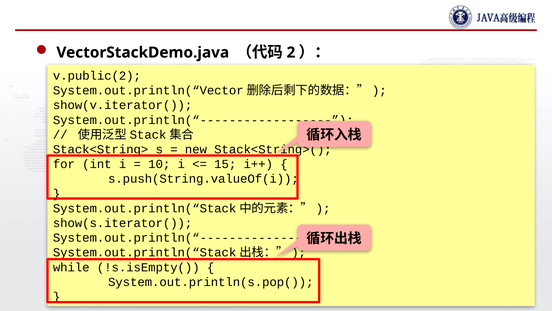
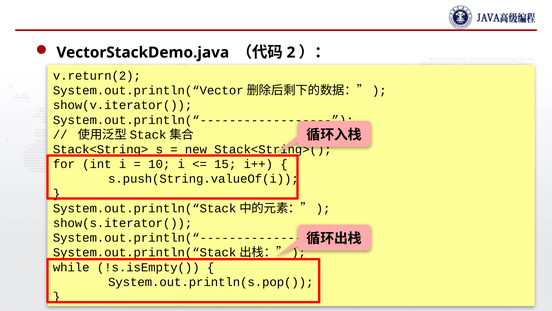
v.public(2: v.public(2 -> v.return(2 (97, 76)
